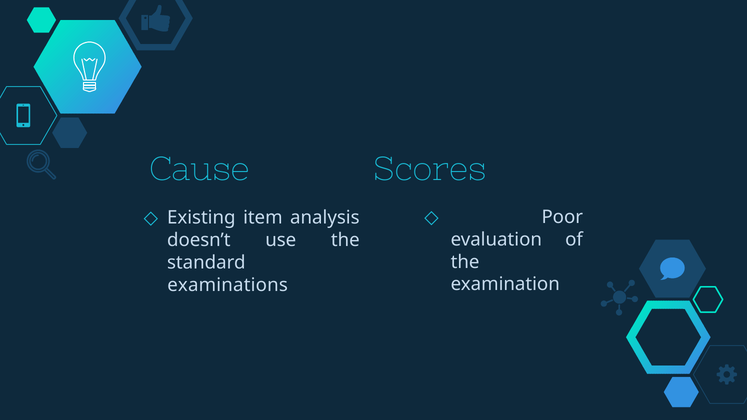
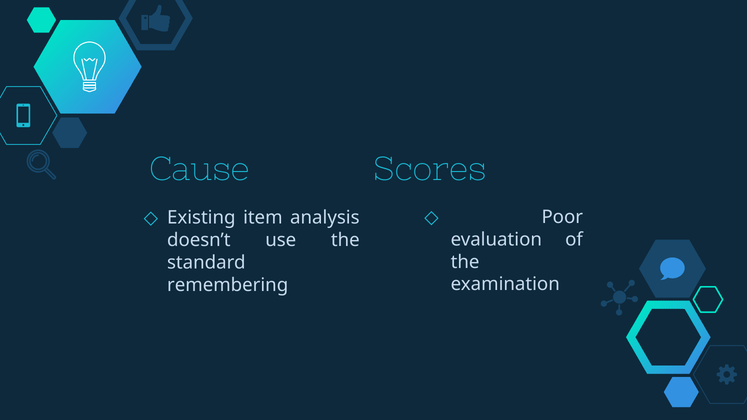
examinations: examinations -> remembering (228, 285)
